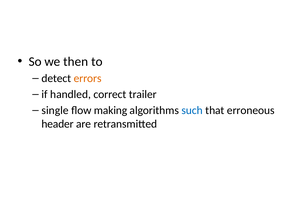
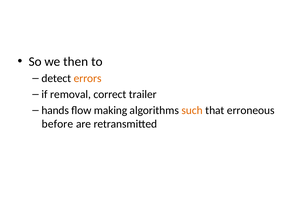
handled: handled -> removal (71, 95)
single: single -> hands (55, 111)
such colour: blue -> orange (192, 111)
header: header -> before (57, 124)
